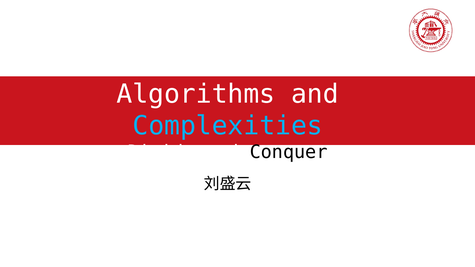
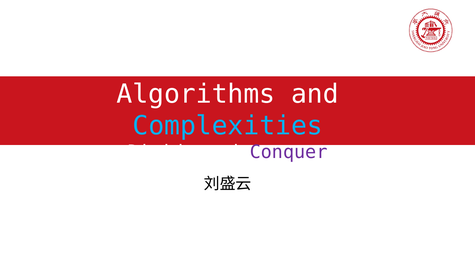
Conquer colour: black -> purple (289, 152)
